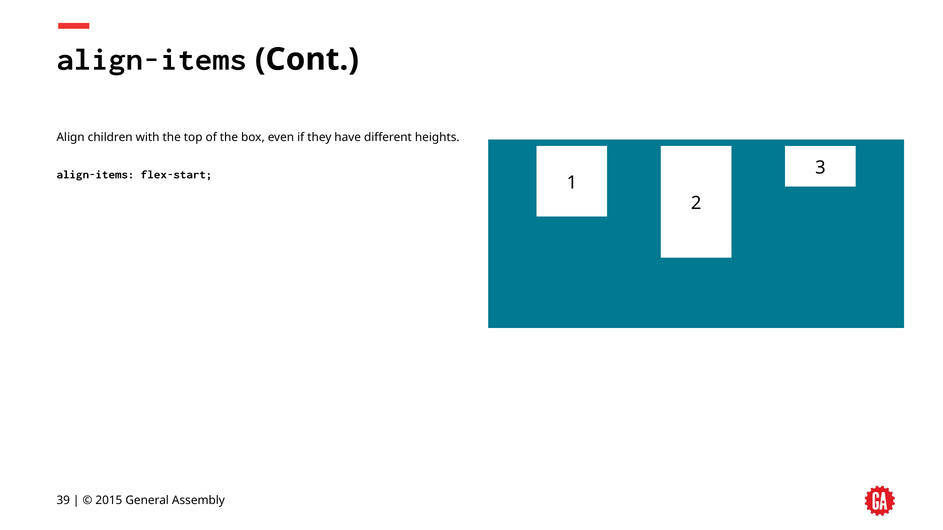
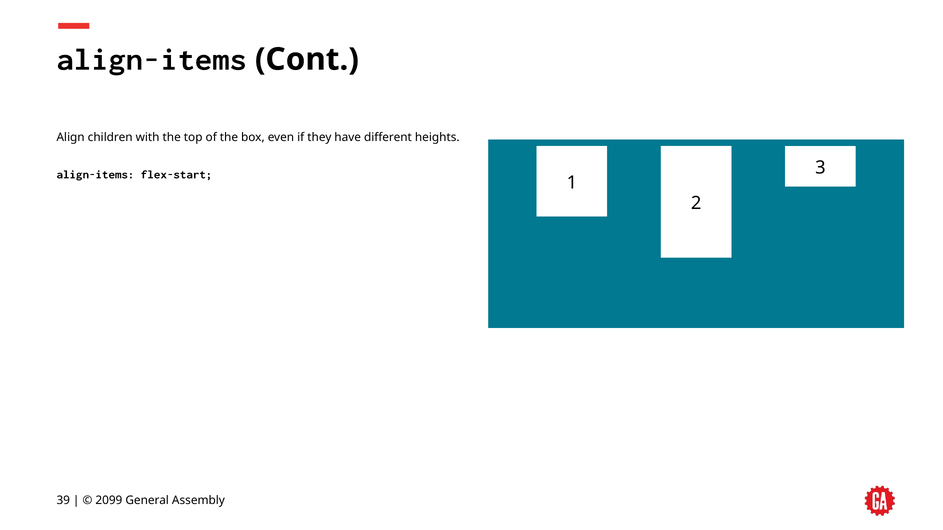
2015: 2015 -> 2099 (109, 501)
